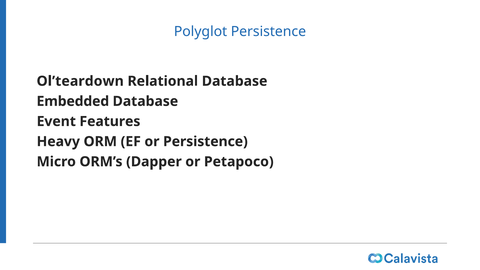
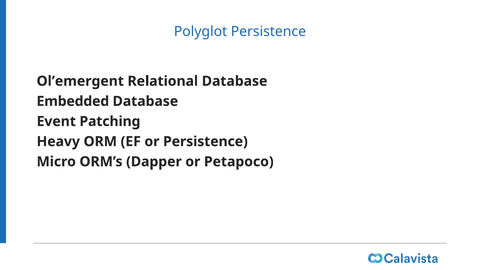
Ol’teardown: Ol’teardown -> Ol’emergent (80, 81)
Features: Features -> Patching (110, 121)
